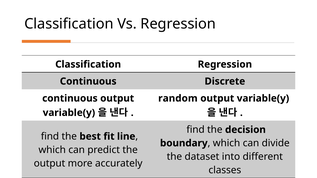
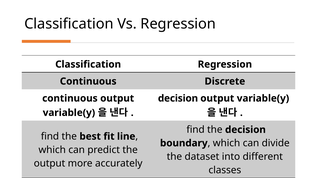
random: random -> decision (178, 98)
